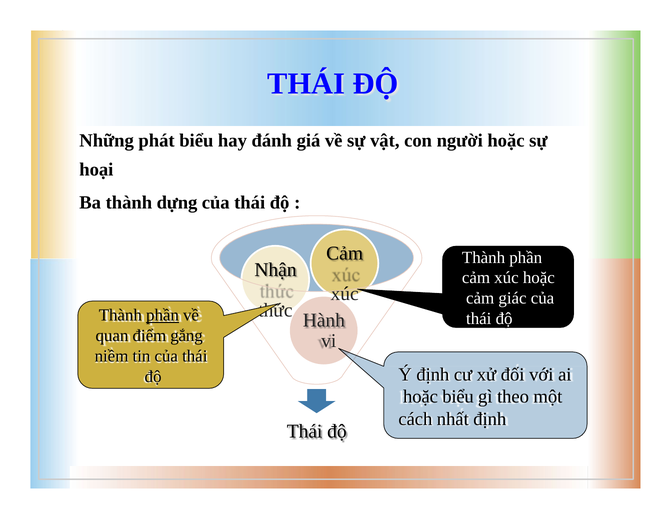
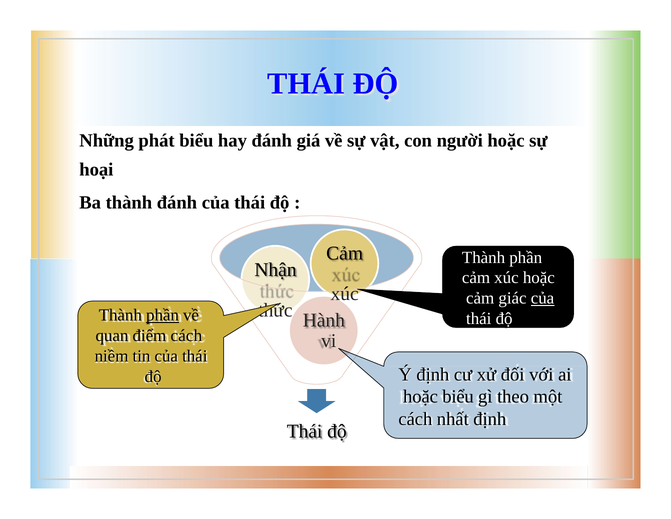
thành dựng: dựng -> đánh (177, 203)
của underline: none -> present (543, 298)
điểm gắng: gắng -> cách (186, 335)
